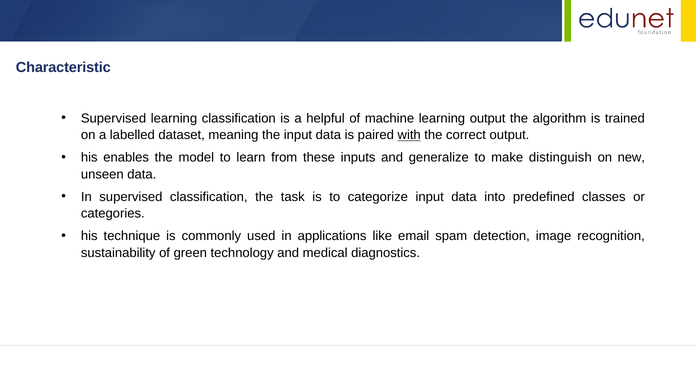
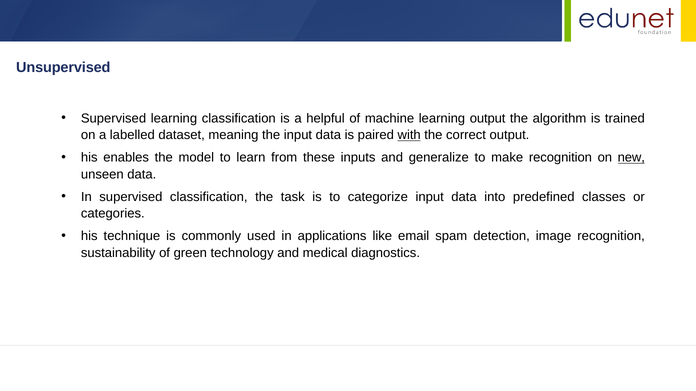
Characteristic: Characteristic -> Unsupervised (63, 68)
make distinguish: distinguish -> recognition (560, 158)
new underline: none -> present (631, 158)
